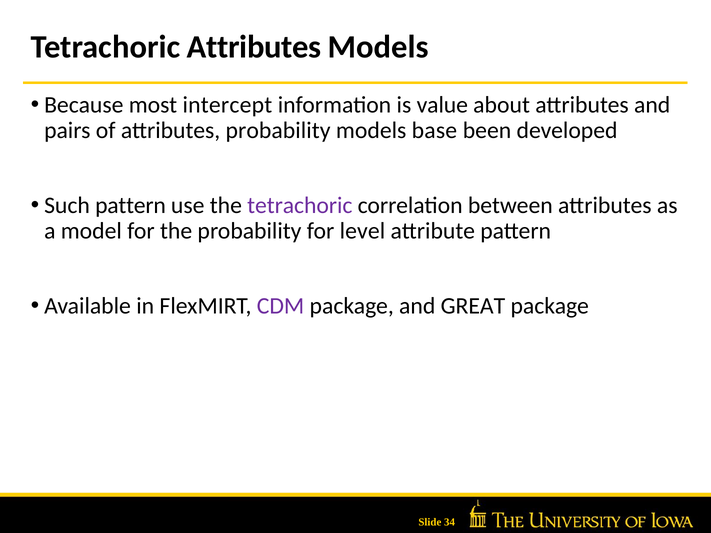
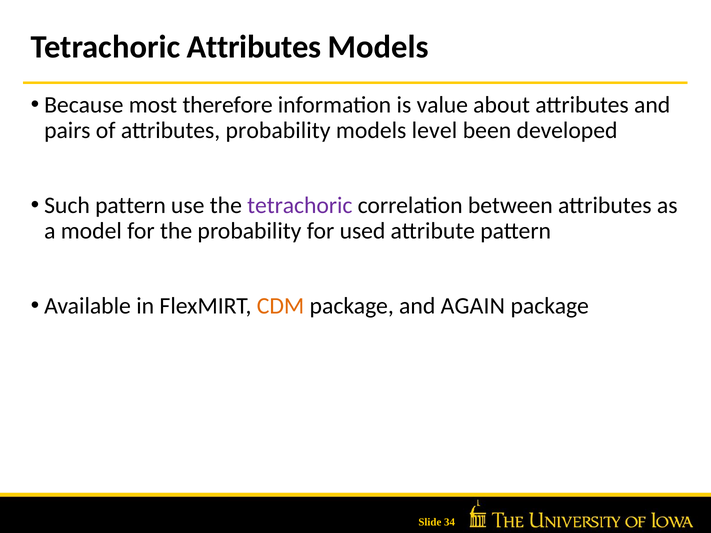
intercept: intercept -> therefore (228, 105)
base: base -> level (434, 131)
level: level -> used (363, 231)
CDM colour: purple -> orange (281, 306)
GREAT: GREAT -> AGAIN (473, 306)
